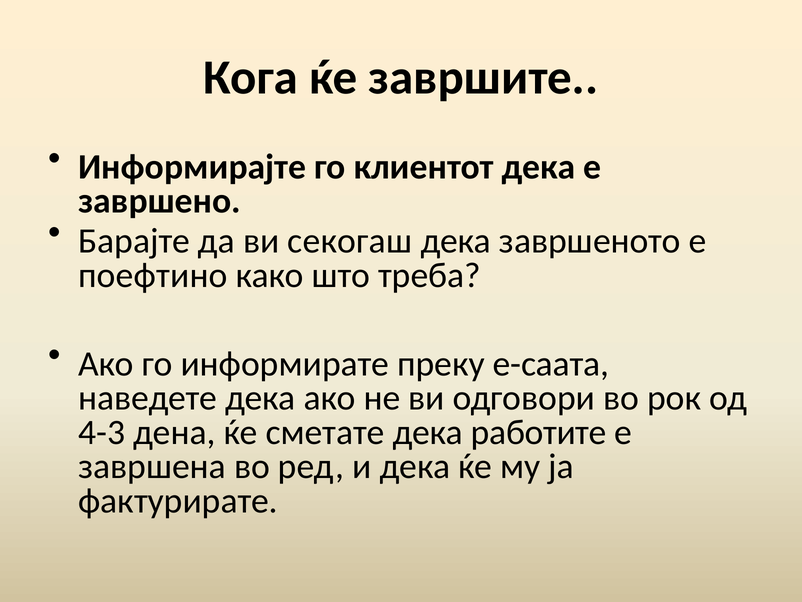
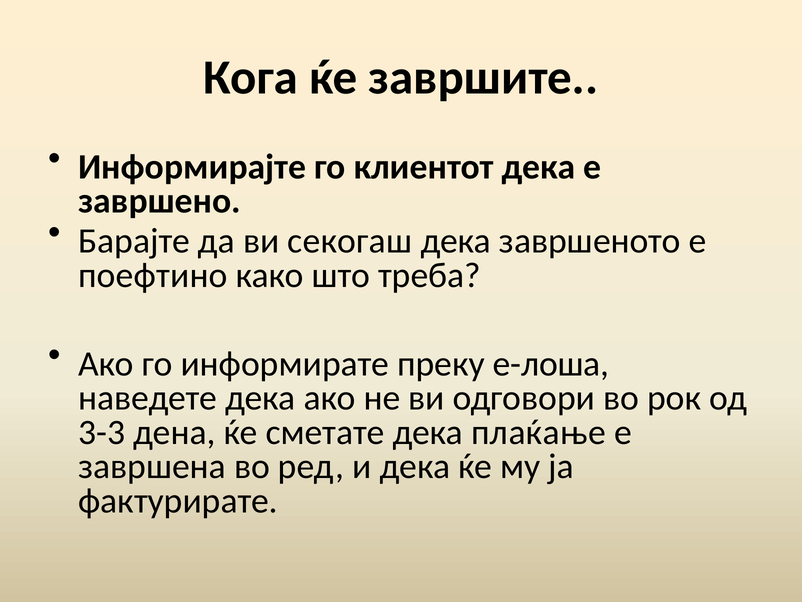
е-саата: е-саата -> е-лоша (551, 364)
4-3: 4-3 -> 3-3 (102, 432)
работите: работите -> плаќање (538, 432)
